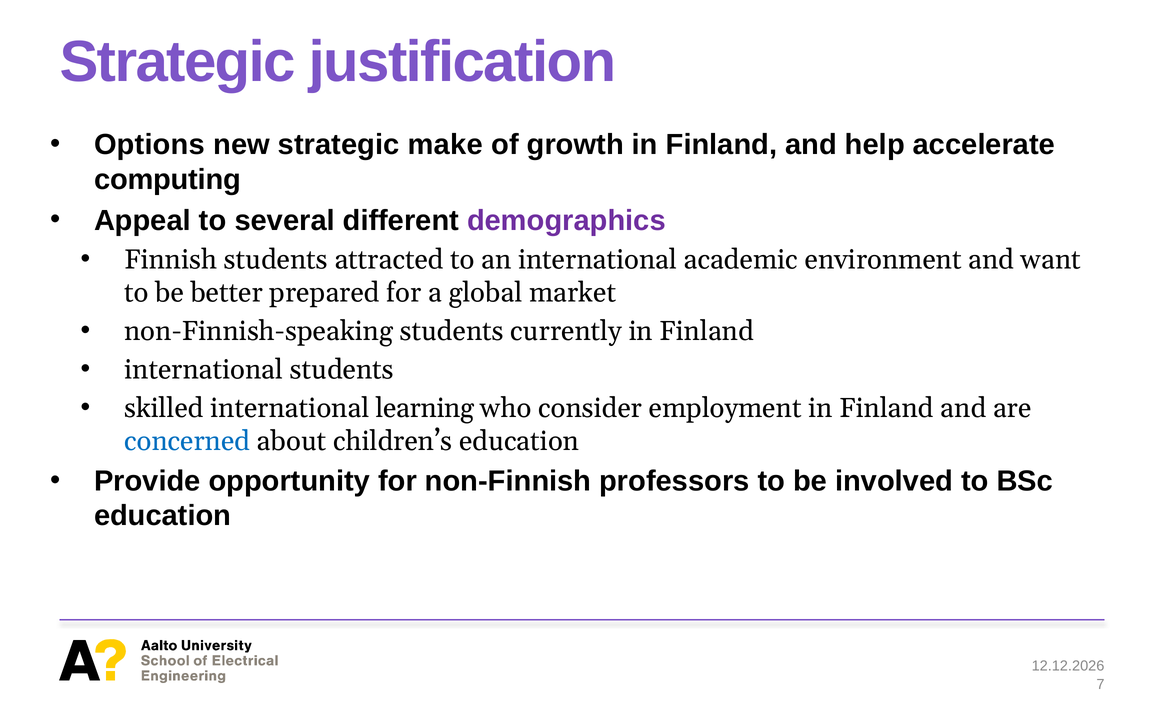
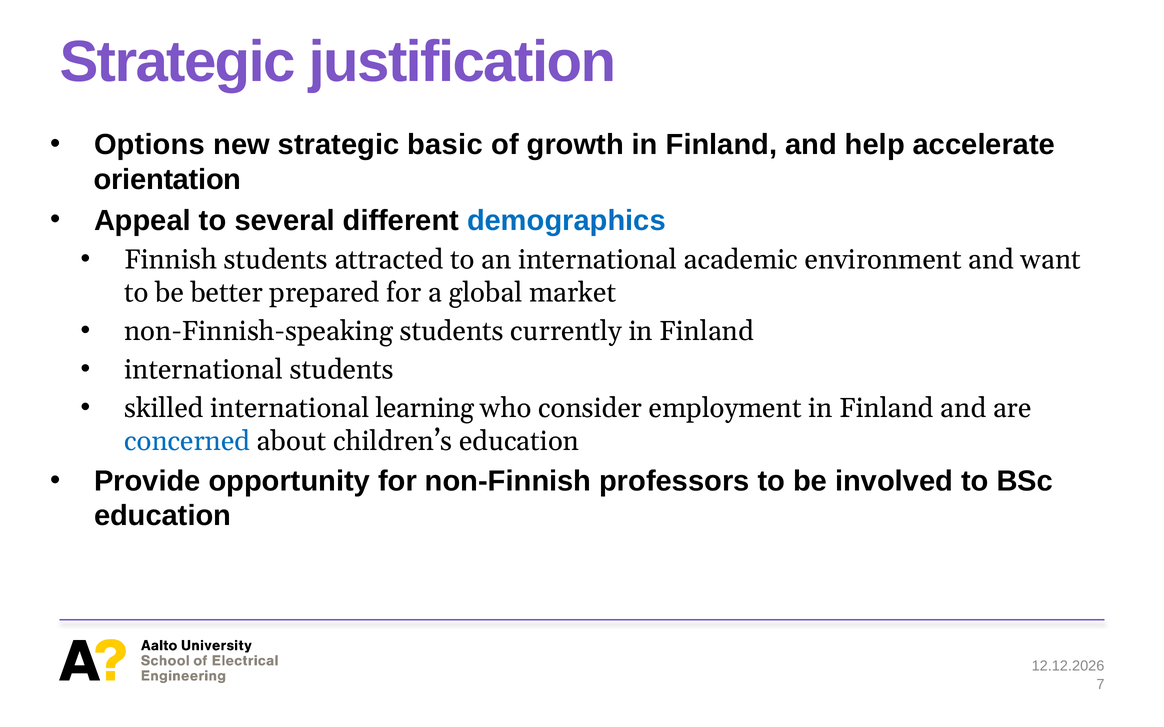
make: make -> basic (445, 145)
computing: computing -> orientation (168, 180)
demographics colour: purple -> blue (566, 221)
